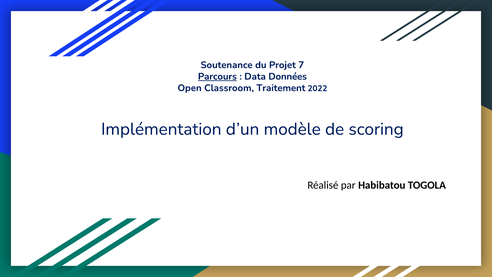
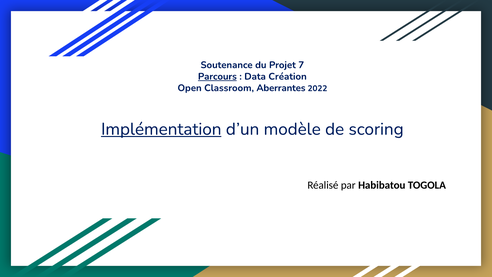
Données: Données -> Création (288, 76)
Traitement: Traitement -> Aberrantes (281, 88)
Implémentation underline: none -> present (161, 129)
